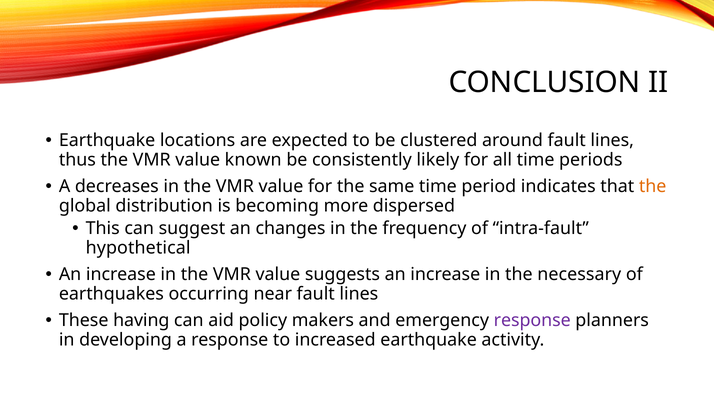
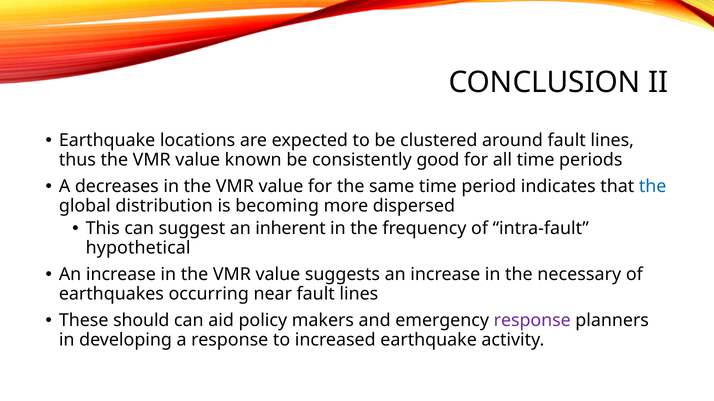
likely: likely -> good (438, 160)
the colour: orange -> blue (653, 187)
changes: changes -> inherent (291, 229)
having: having -> should (141, 321)
